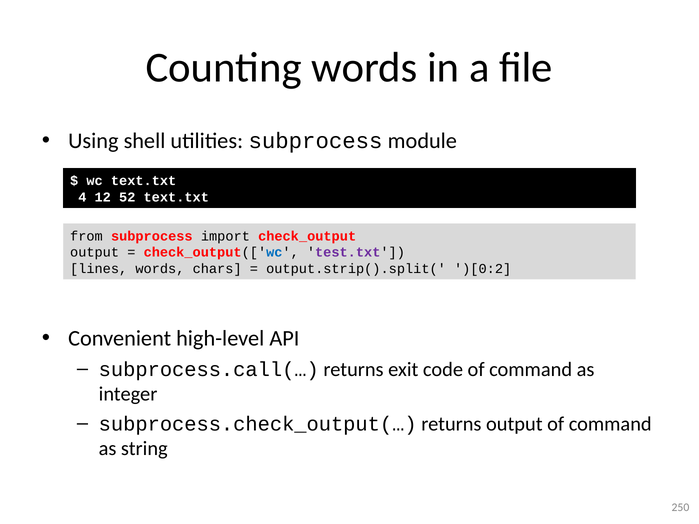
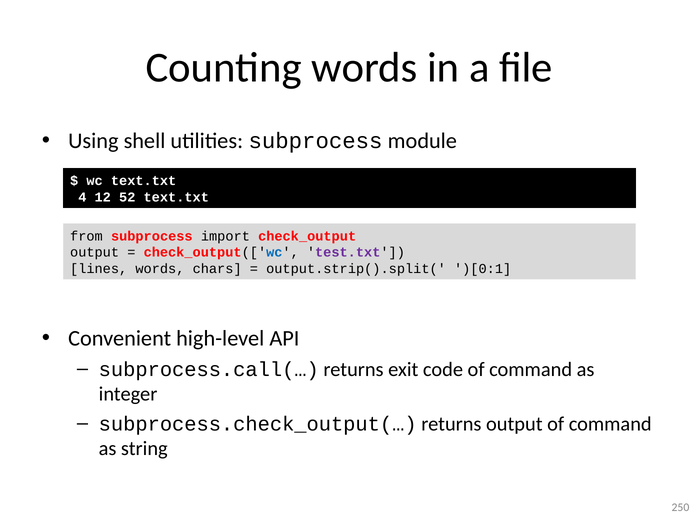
)[0:2: )[0:2 -> )[0:1 (483, 269)
